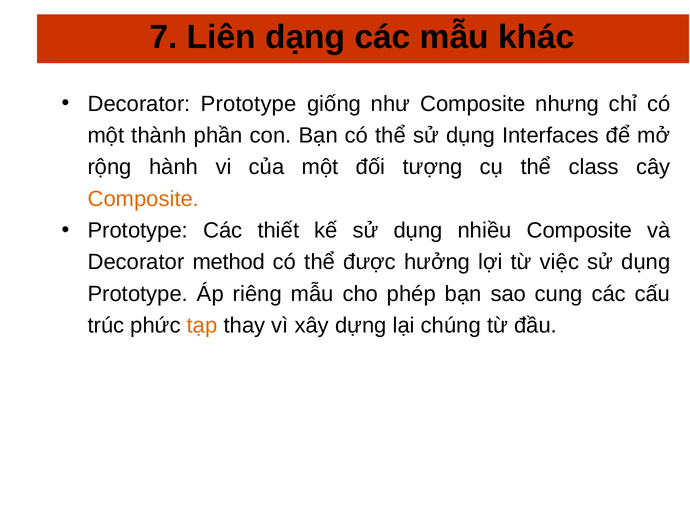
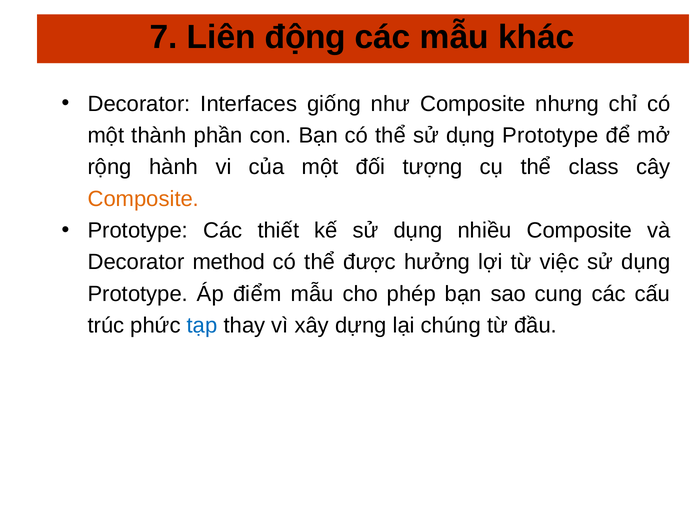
dạng: dạng -> động (305, 37)
Decorator Prototype: Prototype -> Interfaces (249, 104)
thể sử dụng Interfaces: Interfaces -> Prototype (550, 136)
riêng: riêng -> điểm (257, 294)
tạp colour: orange -> blue (202, 326)
